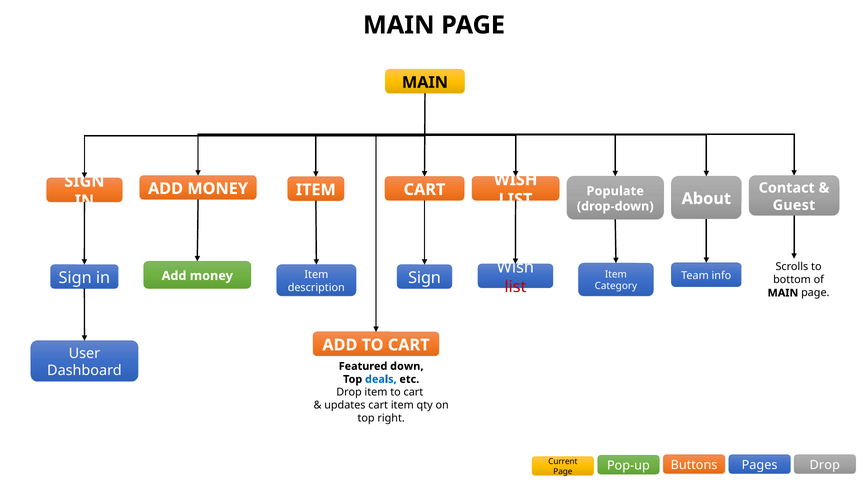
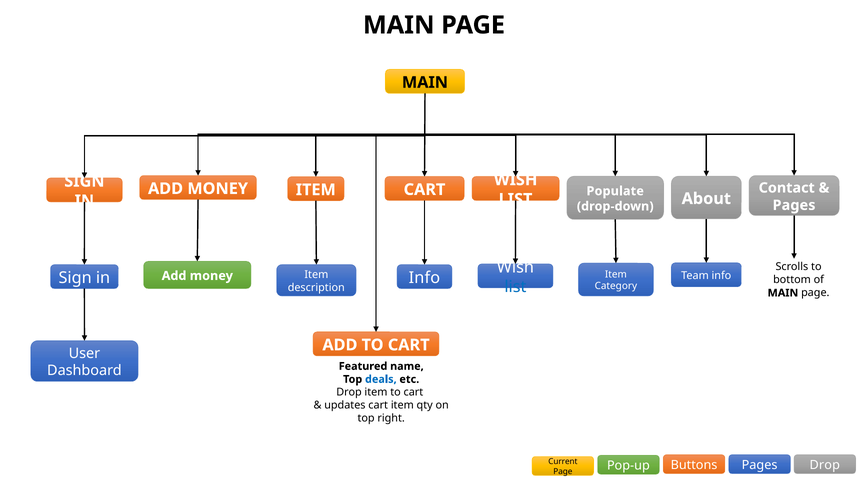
Guest: Guest -> Pages (794, 205)
Sign: Sign -> Info (424, 278)
list colour: red -> blue (515, 287)
down: down -> name (407, 366)
